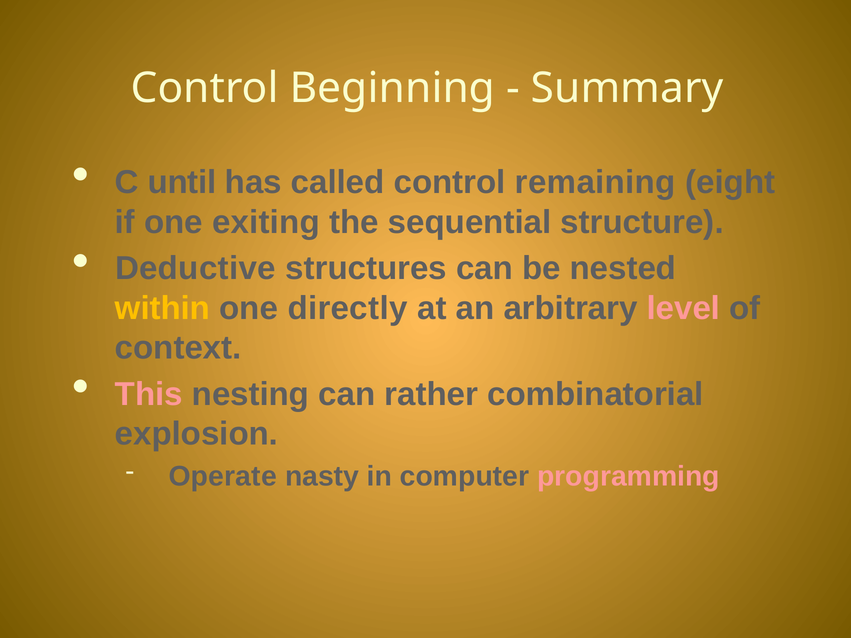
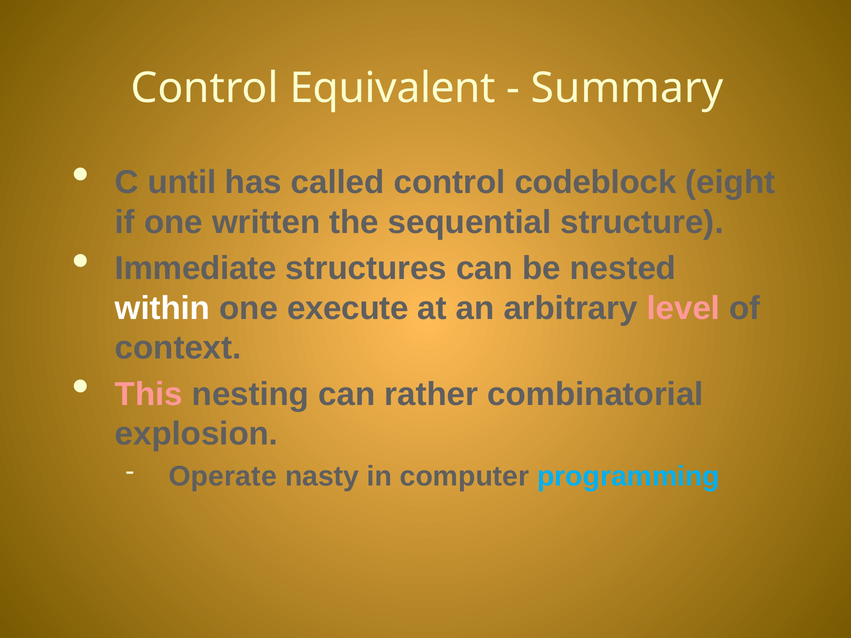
Beginning: Beginning -> Equivalent (393, 88)
remaining: remaining -> codeblock (596, 182)
exiting: exiting -> written (266, 222)
Deductive: Deductive -> Immediate (196, 269)
within colour: yellow -> white (163, 308)
directly: directly -> execute (348, 308)
programming colour: pink -> light blue (628, 476)
